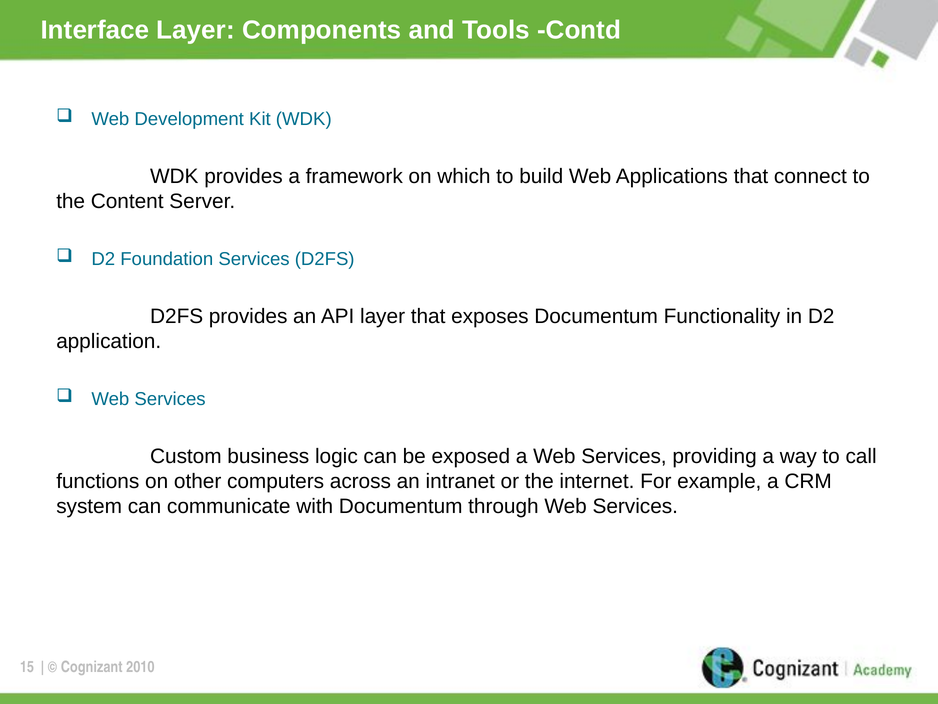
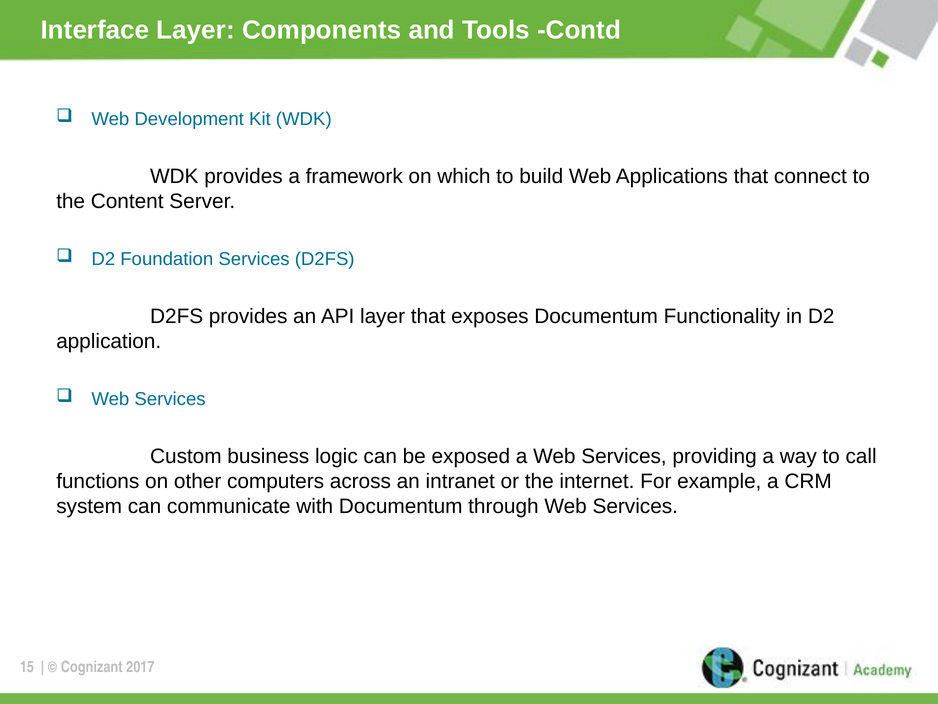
2010: 2010 -> 2017 (140, 667)
